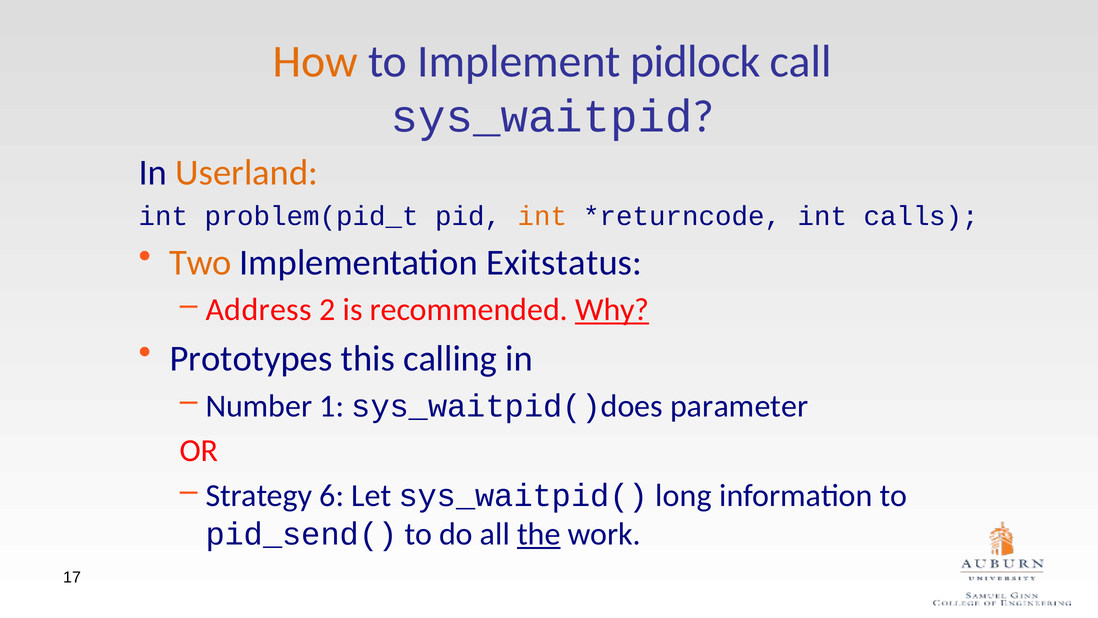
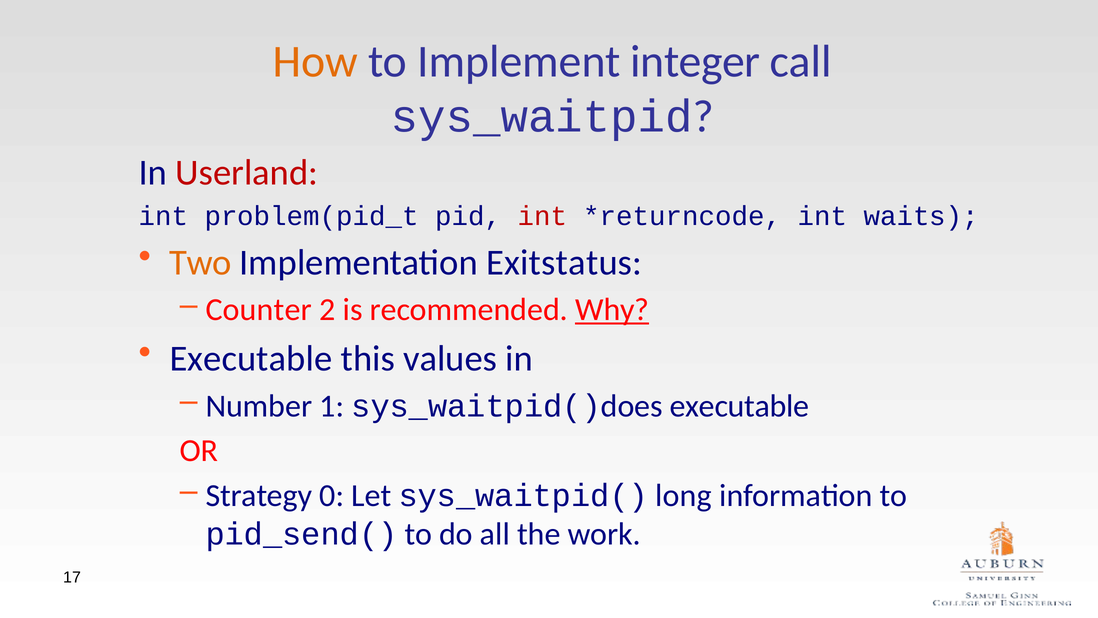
pidlock: pidlock -> integer (695, 62)
Userland colour: orange -> red (247, 173)
int colour: orange -> red (542, 216)
calls: calls -> waits (921, 216)
Address: Address -> Counter (259, 310)
Prototypes: Prototypes -> Executable (251, 358)
calling: calling -> values (450, 358)
sys_waitpid()does parameter: parameter -> executable (739, 406)
6: 6 -> 0 (332, 495)
the underline: present -> none (539, 534)
